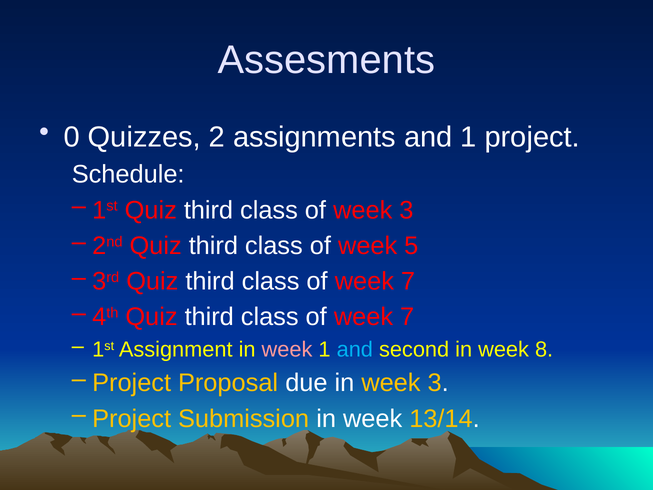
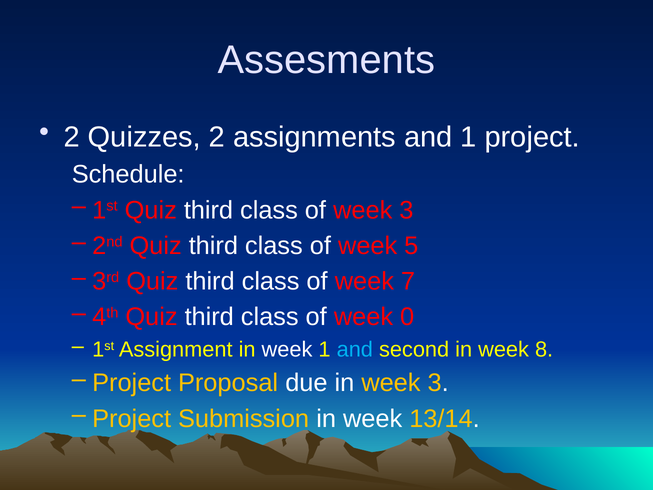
0: 0 -> 2 (72, 137)
7: 7 -> 0 (407, 317)
week colour: pink -> white (287, 349)
